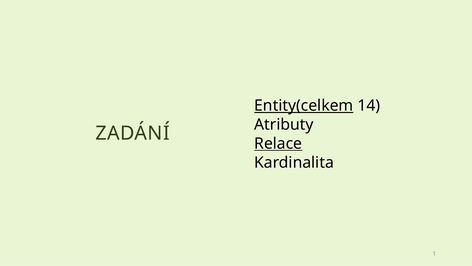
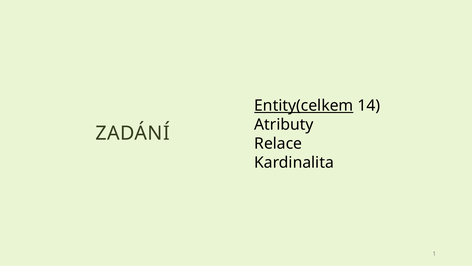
Relace underline: present -> none (278, 143)
